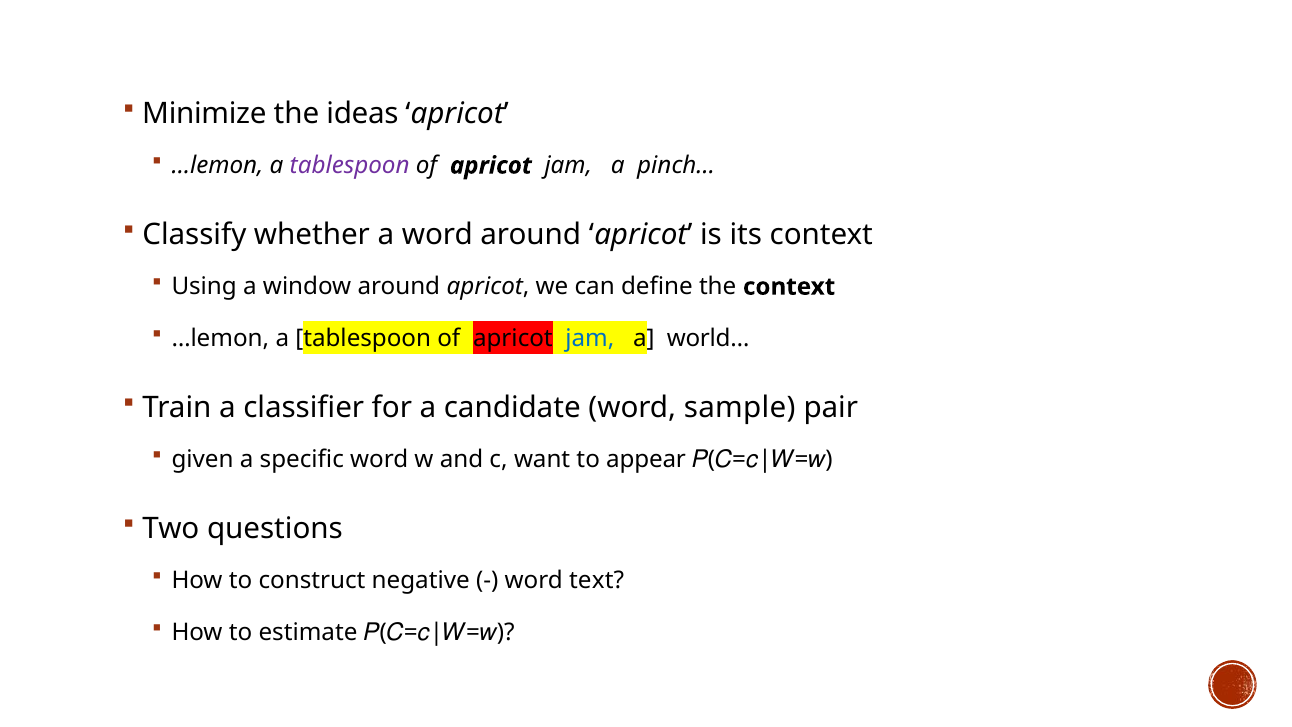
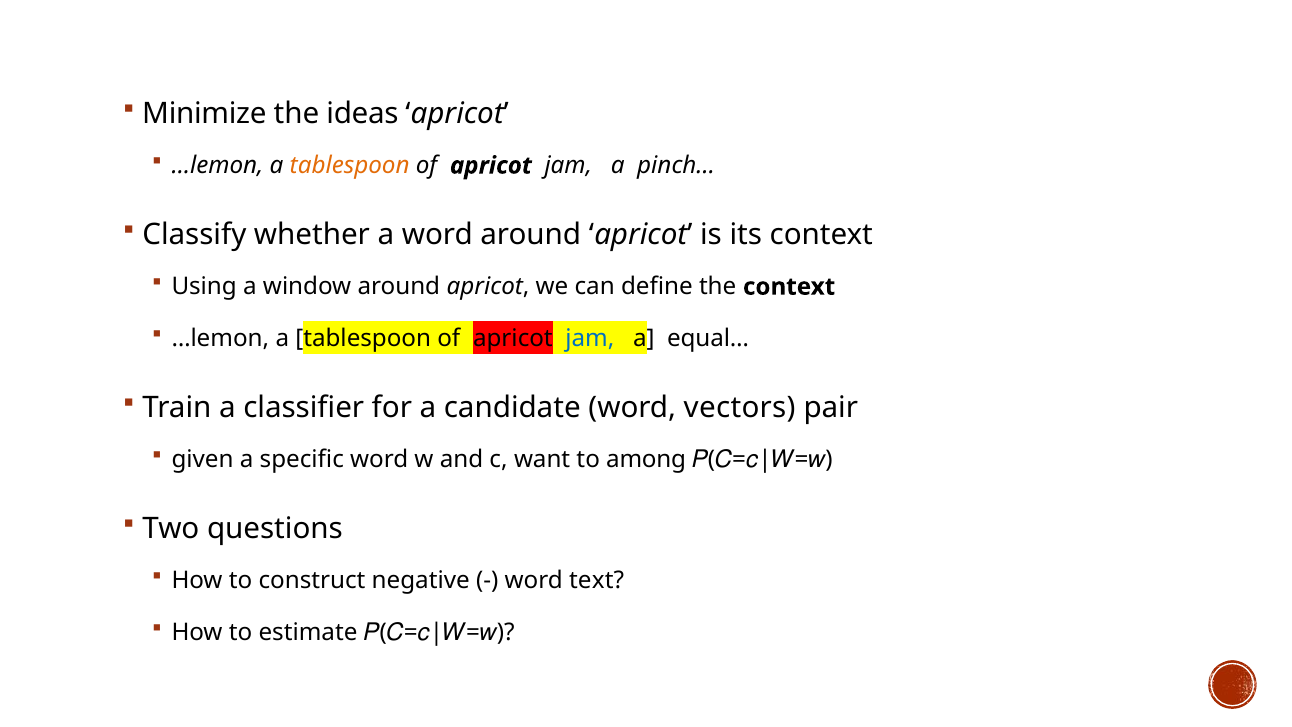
tablespoon colour: purple -> orange (350, 166)
world…: world… -> equal… (708, 338)
sample: sample -> vectors (740, 408)
appear: appear -> among (646, 459)
